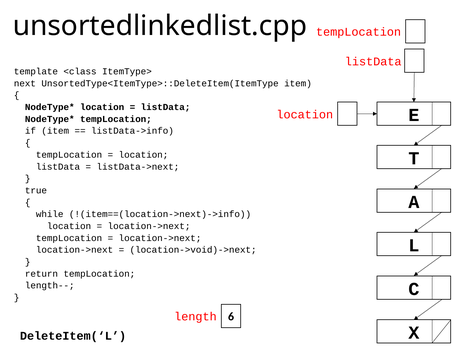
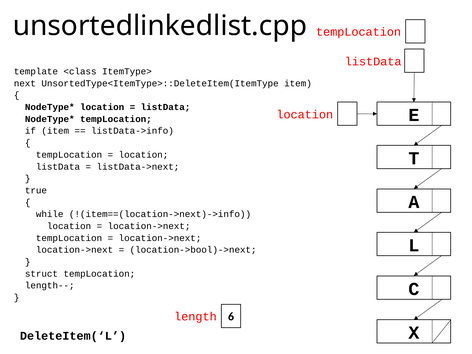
location->void)->next: location->void)->next -> location->bool)->next (193, 250)
return: return -> struct (41, 274)
